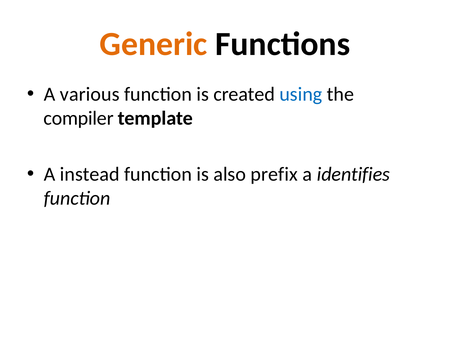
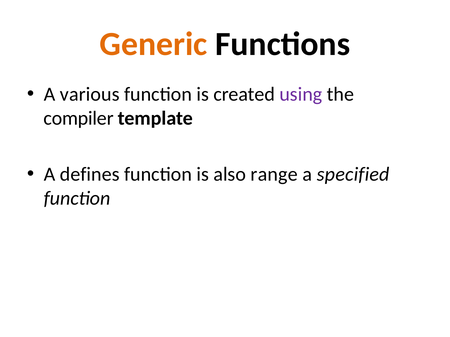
using colour: blue -> purple (301, 94)
instead: instead -> defines (90, 174)
prefix: prefix -> range (274, 174)
identifies: identifies -> specified (353, 174)
